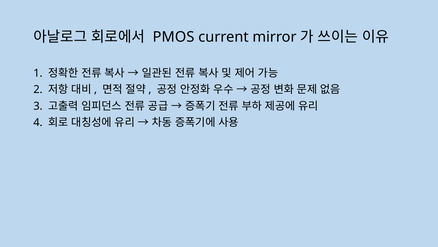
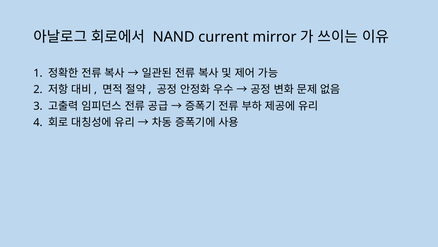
PMOS: PMOS -> NAND (174, 37)
